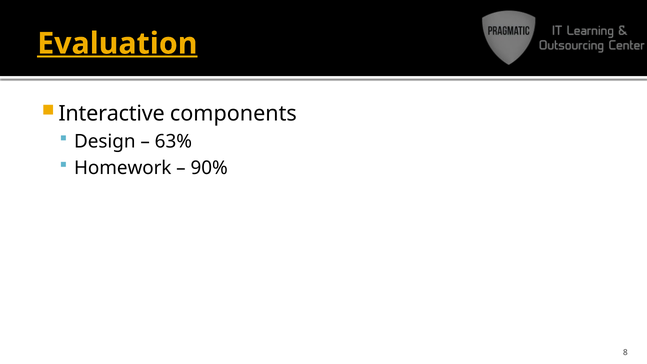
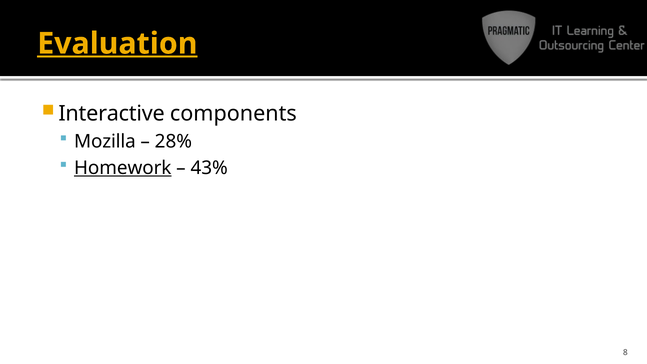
Design: Design -> Mozilla (105, 141)
63%: 63% -> 28% (173, 141)
Homework underline: none -> present (123, 168)
90%: 90% -> 43% (209, 168)
